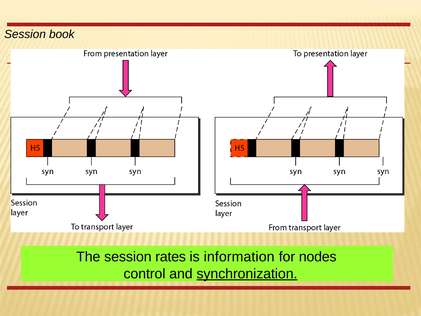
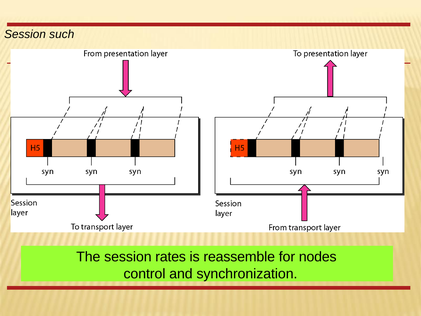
book: book -> such (62, 34)
information: information -> reassemble (239, 257)
synchronization underline: present -> none (247, 274)
